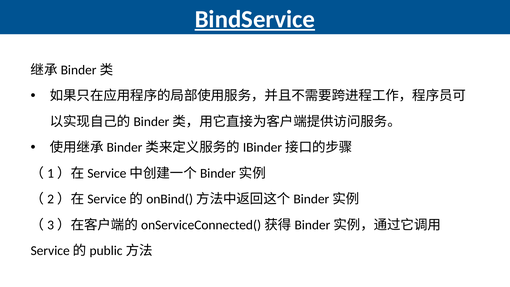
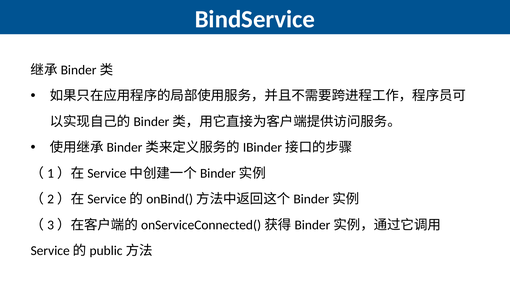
BindService underline: present -> none (255, 19)
